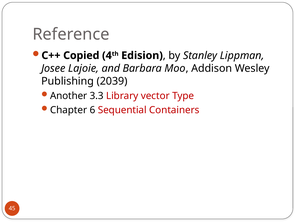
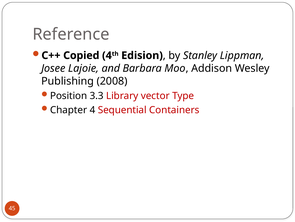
2039: 2039 -> 2008 (112, 81)
Another: Another -> Position (69, 95)
Chapter 6: 6 -> 4 (92, 110)
